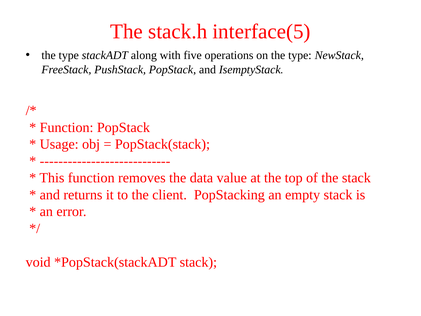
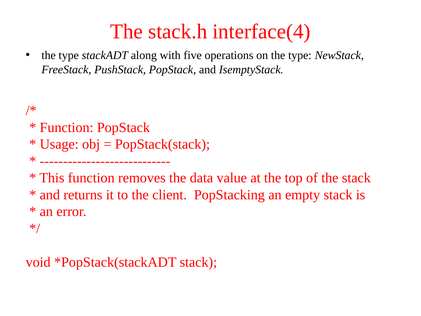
interface(5: interface(5 -> interface(4 (262, 31)
